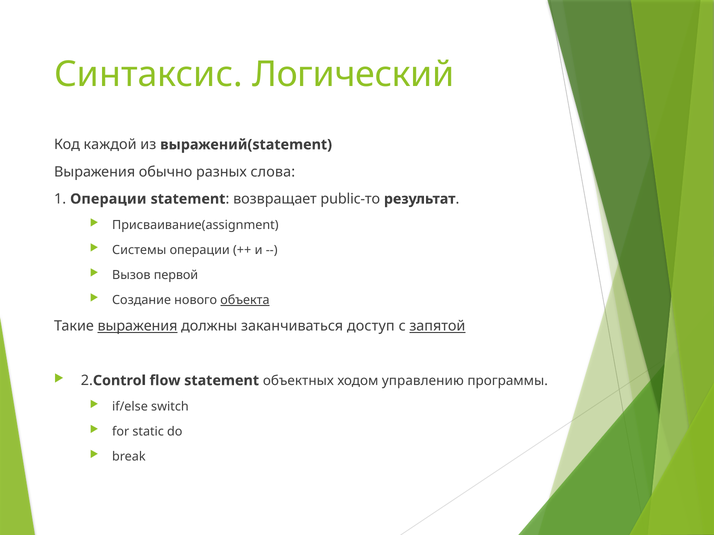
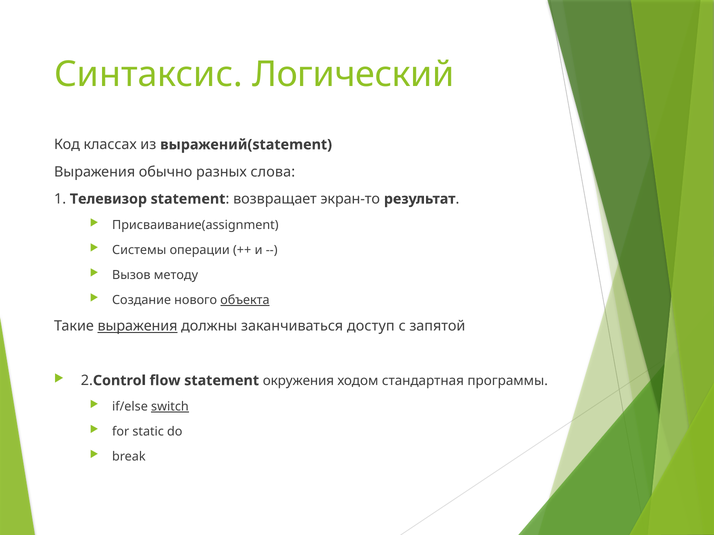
каждой: каждой -> классах (110, 145)
1 Операции: Операции -> Телевизор (108, 199)
public-то: public-то -> экран-то (350, 199)
первой: первой -> методу (176, 275)
запятой underline: present -> none (437, 326)
объектных: объектных -> окружения (298, 381)
управлению: управлению -> стандартная (423, 381)
switch underline: none -> present (170, 407)
